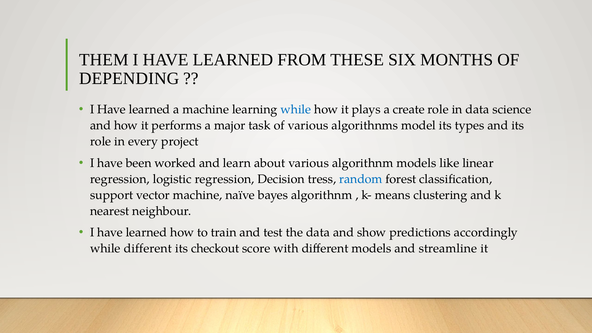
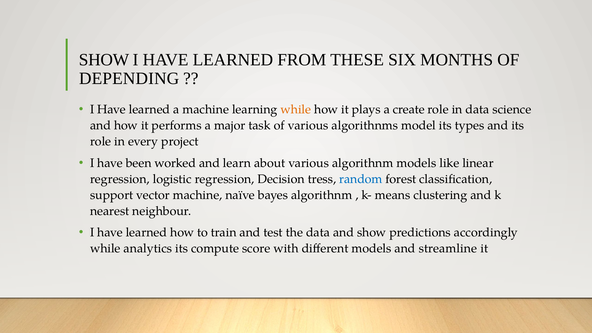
THEM: THEM -> SHOW (104, 60)
while colour: blue -> orange (296, 110)
while different: different -> analytics (148, 248)
checkout: checkout -> compute (215, 248)
